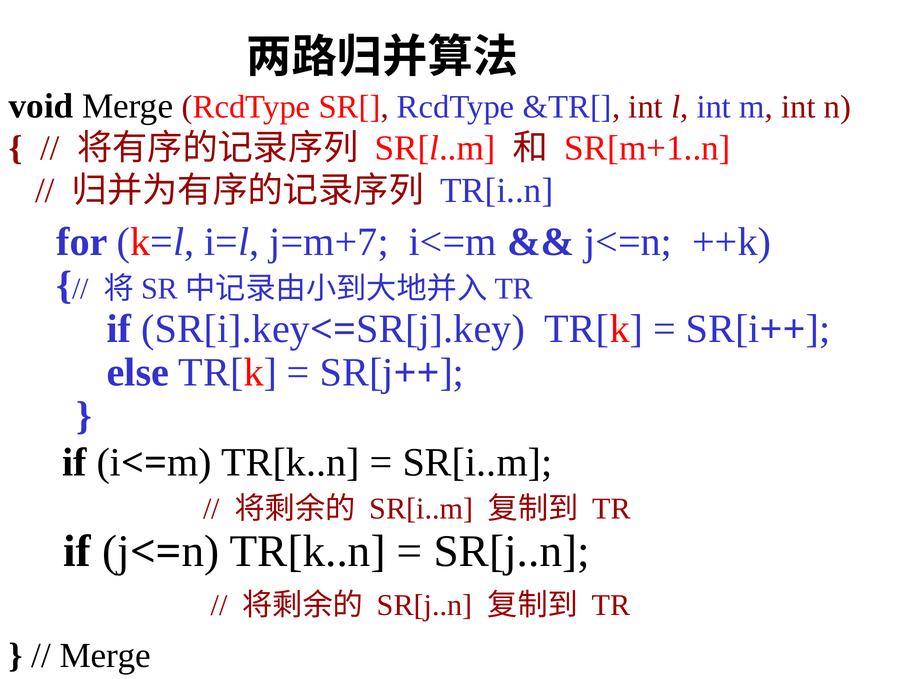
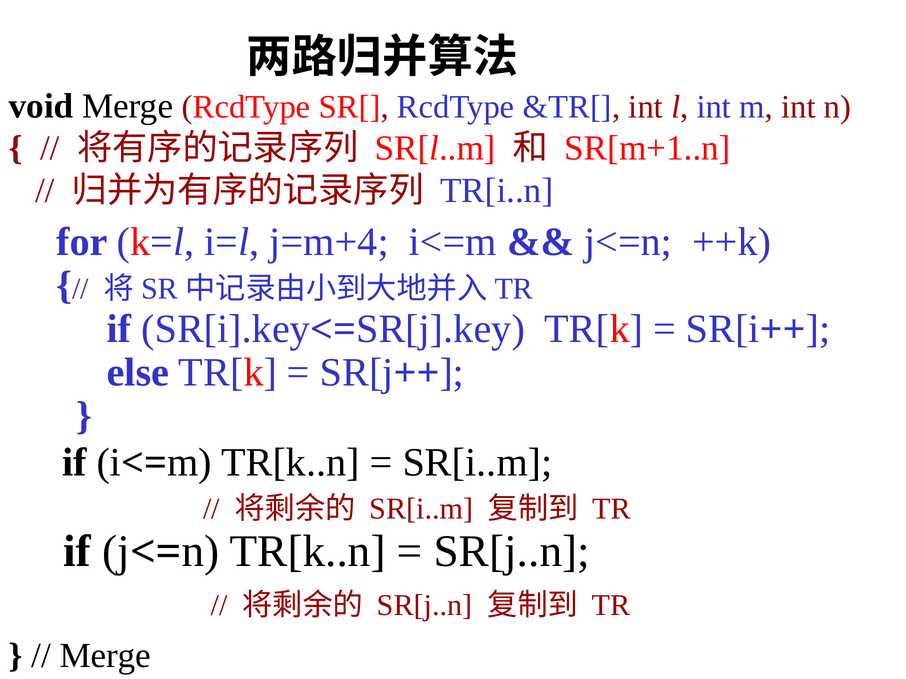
j=m+7: j=m+7 -> j=m+4 (329, 242)
